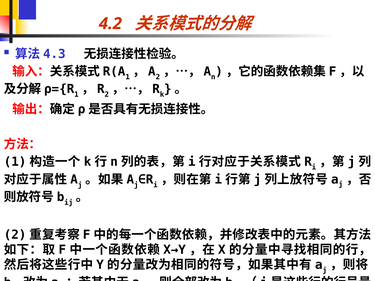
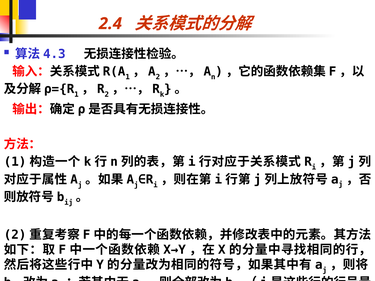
4.2: 4.2 -> 2.4 (110, 24)
